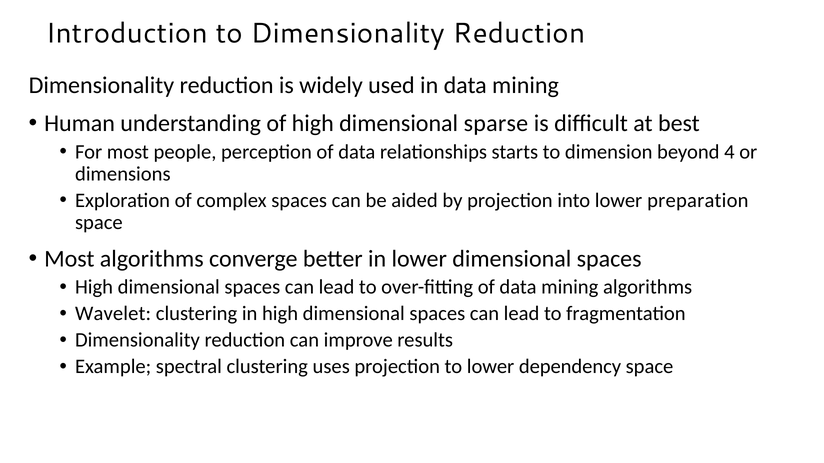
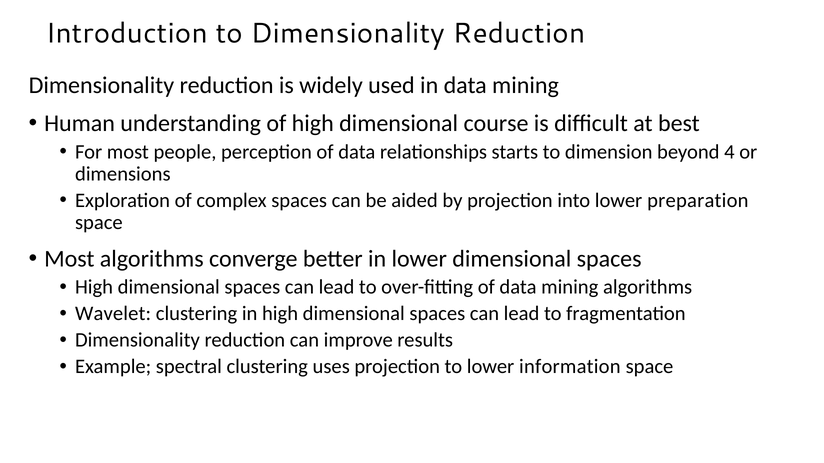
sparse: sparse -> course (496, 124)
dependency: dependency -> information (570, 367)
